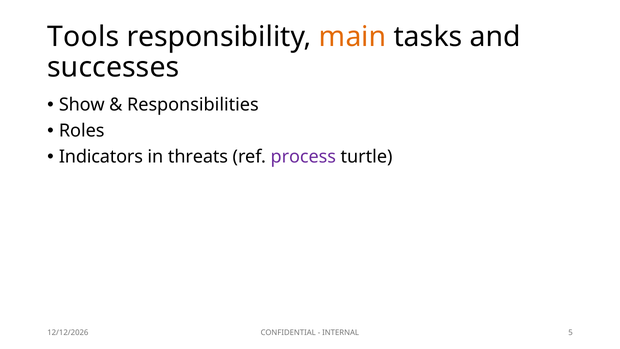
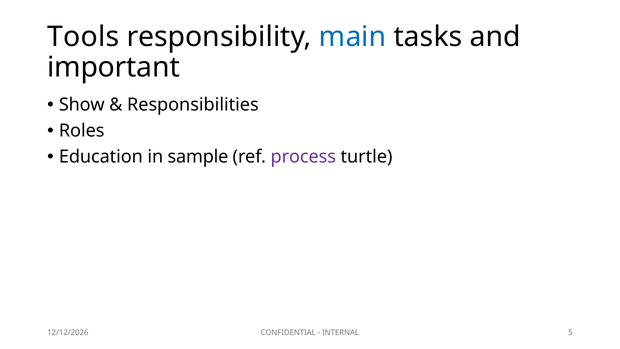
main colour: orange -> blue (353, 37)
successes: successes -> important (114, 67)
Indicators: Indicators -> Education (101, 157)
threats: threats -> sample (198, 157)
